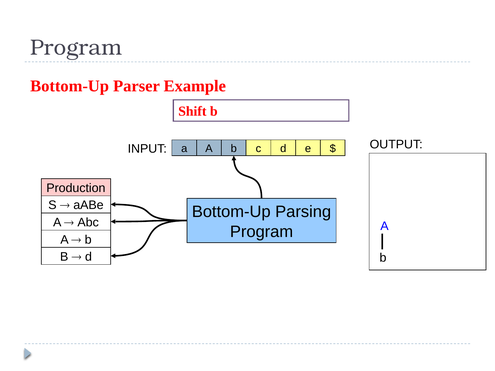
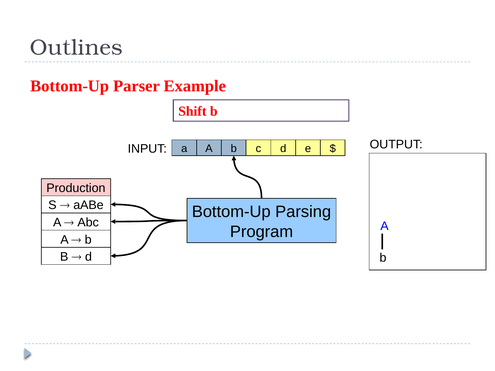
Program: Program -> Outlines (76, 48)
